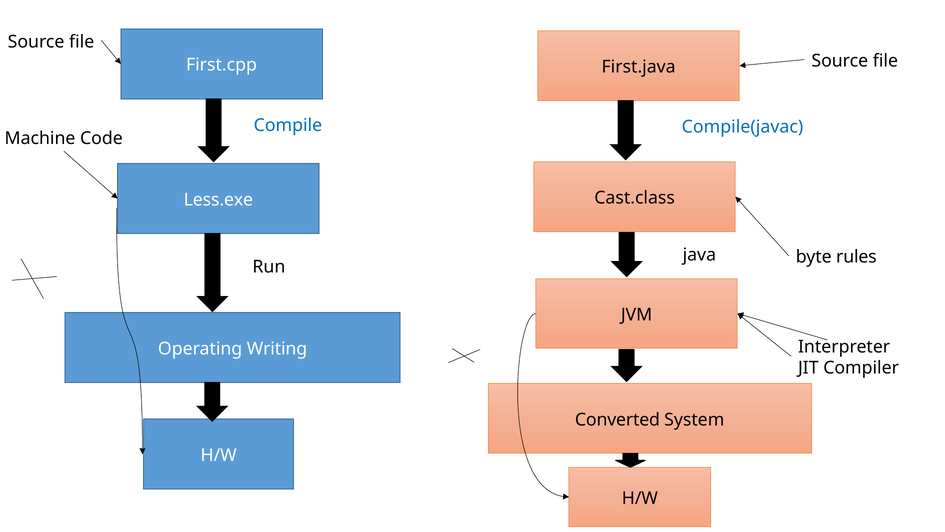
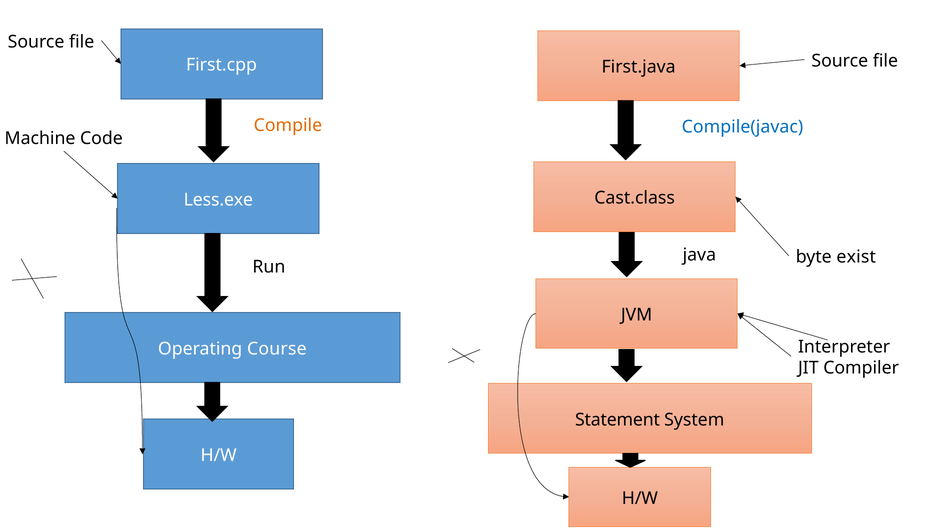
Compile colour: blue -> orange (288, 125)
rules: rules -> exist (856, 257)
Writing: Writing -> Course (277, 348)
Converted: Converted -> Statement (617, 419)
